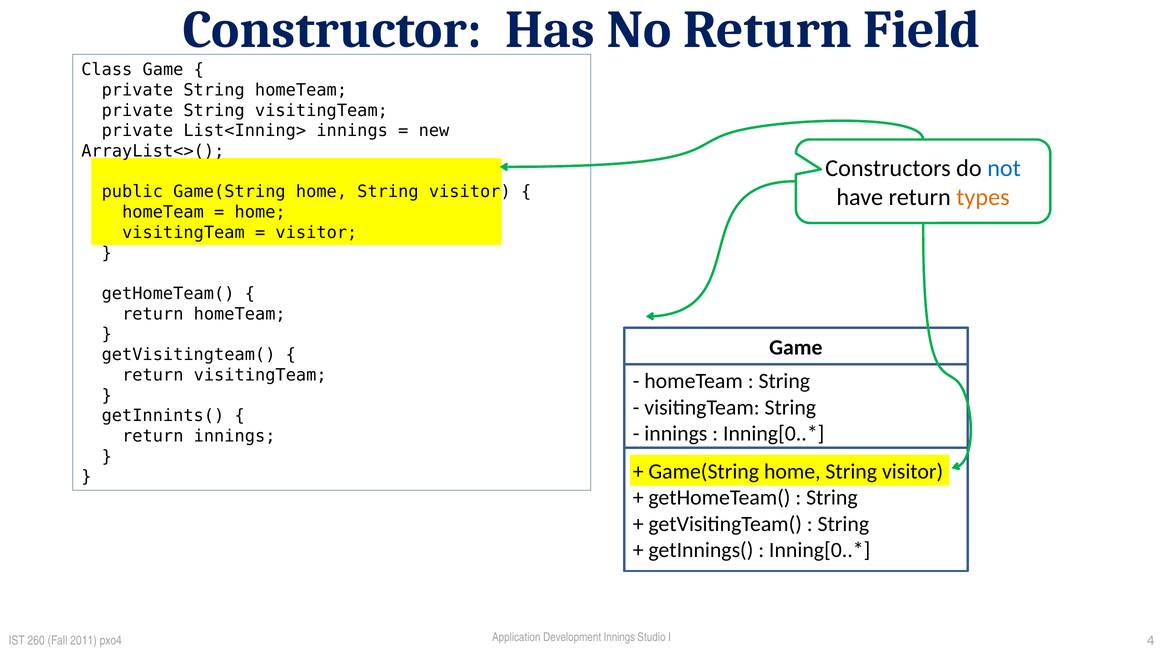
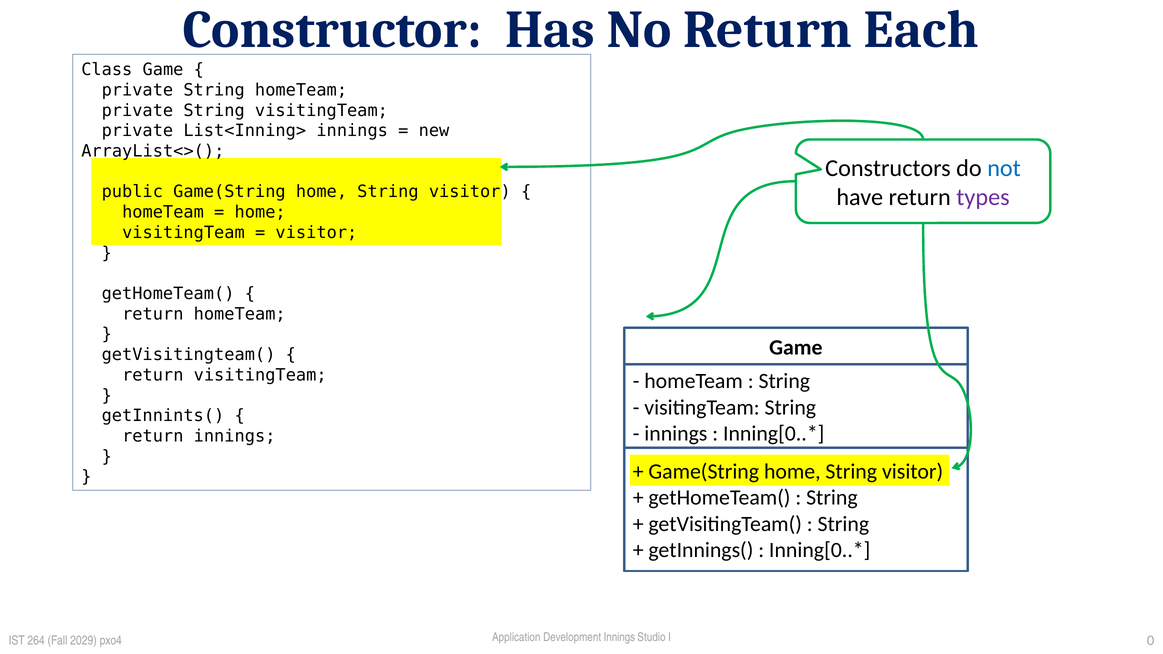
Field: Field -> Each (921, 30)
types colour: orange -> purple (983, 197)
4: 4 -> 0 (1151, 640)
260: 260 -> 264 (36, 641)
2011: 2011 -> 2029 (83, 641)
